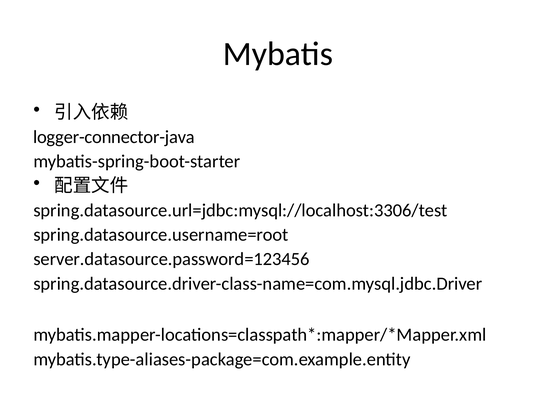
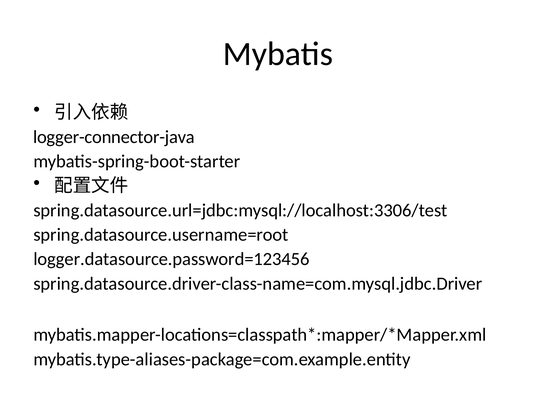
server.datasource.password=123456: server.datasource.password=123456 -> logger.datasource.password=123456 (171, 259)
